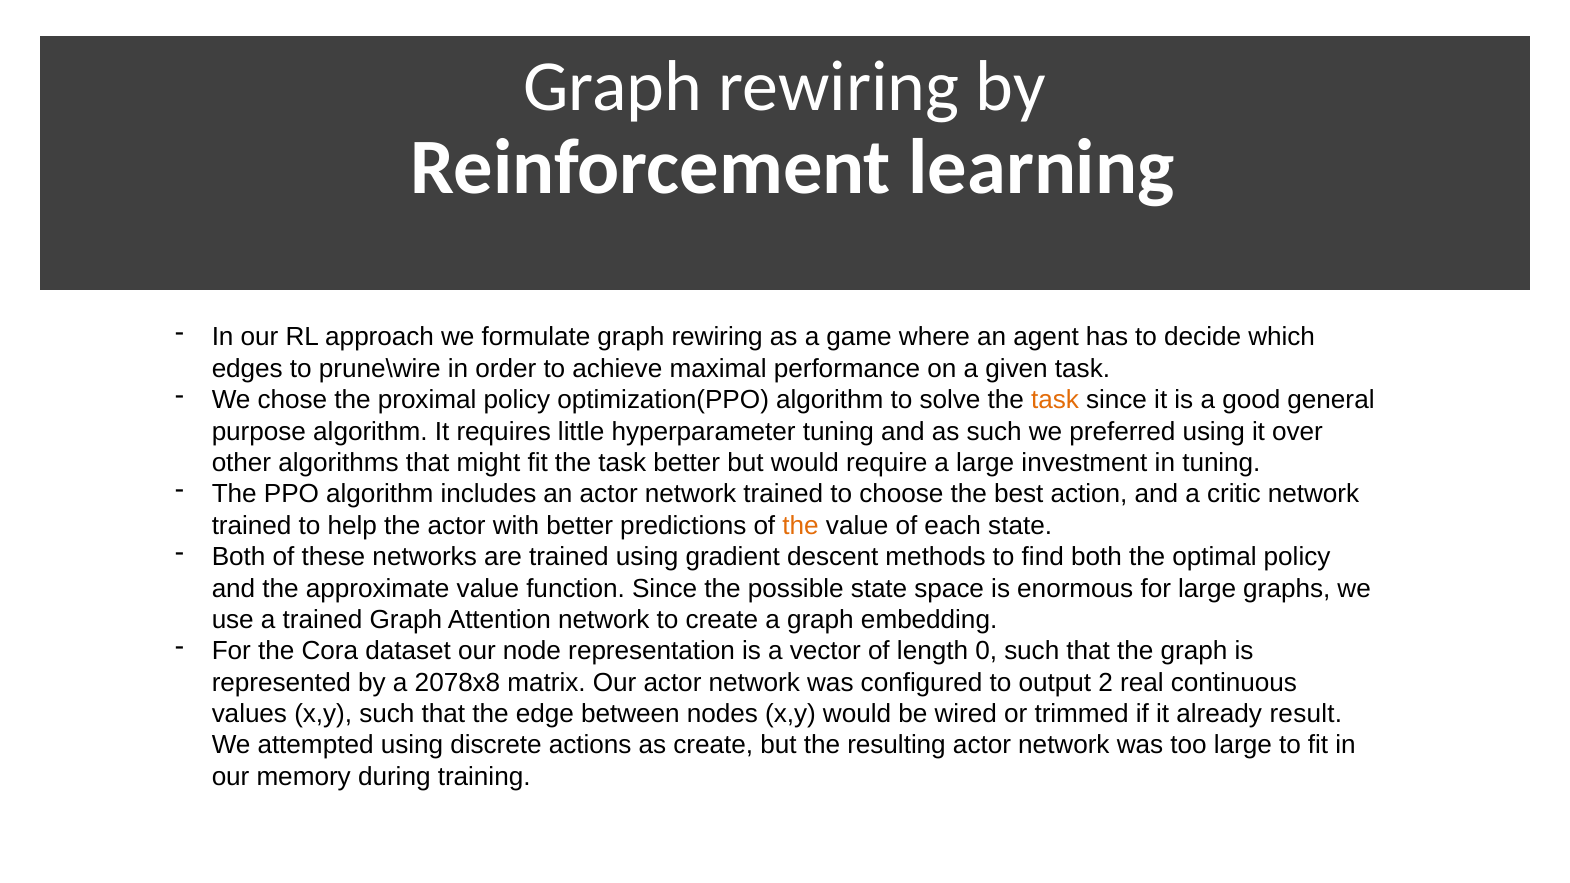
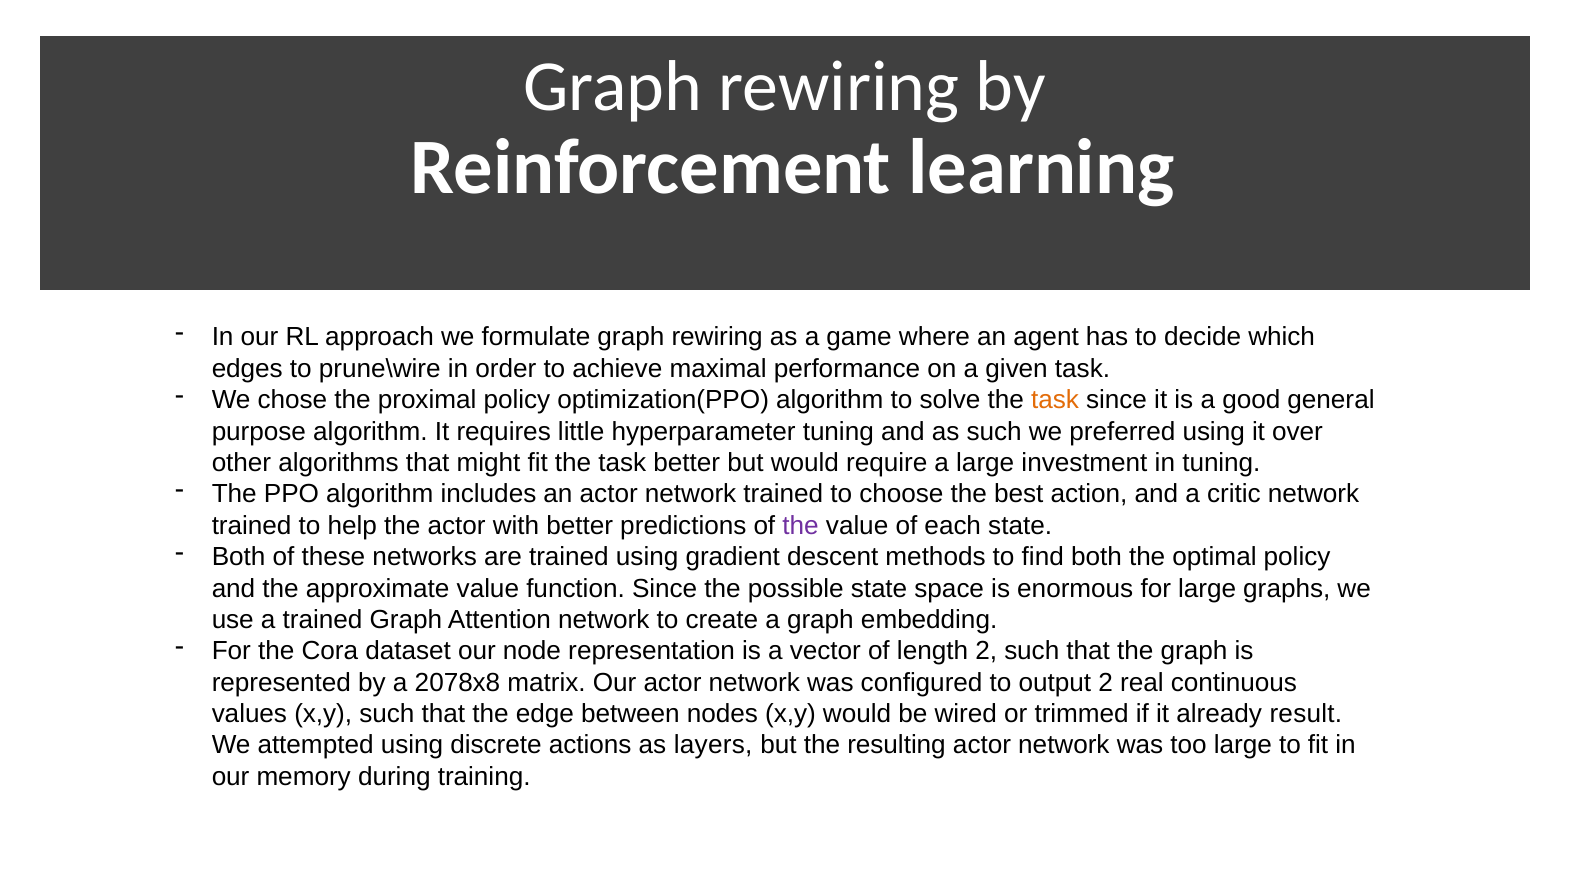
the colour: orange -> purple (801, 526)
length 0: 0 -> 2 (986, 651)
as create: create -> layers (713, 745)
